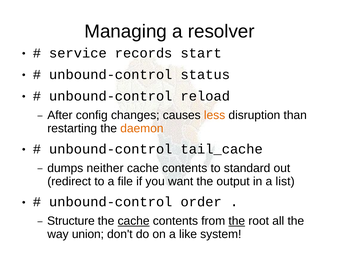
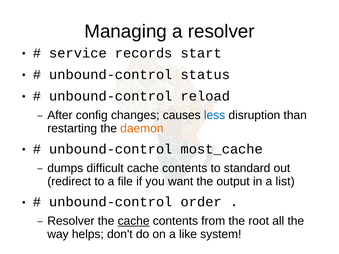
less colour: orange -> blue (215, 115)
tail_cache: tail_cache -> most_cache (222, 149)
neither: neither -> difficult (105, 168)
Structure: Structure -> Resolver (71, 221)
the underline: present -> none (237, 221)
union: union -> helps (88, 235)
